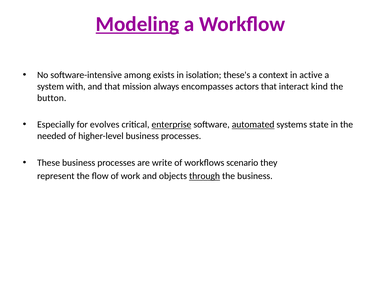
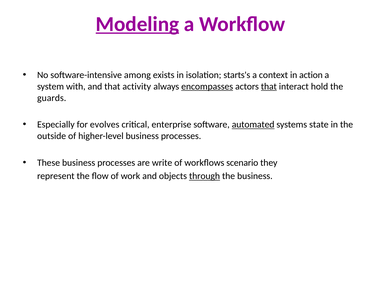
these's: these's -> starts's (237, 75)
active: active -> action (311, 75)
mission: mission -> activity (137, 86)
encompasses underline: none -> present (207, 86)
that underline: none -> present (269, 86)
kind: kind -> hold (320, 86)
button: button -> guards (52, 98)
enterprise underline: present -> none (171, 124)
needed: needed -> outside (52, 136)
